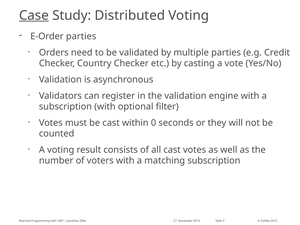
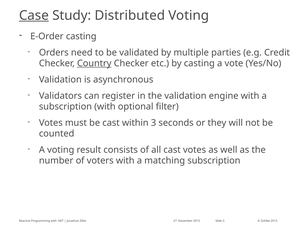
E-Order parties: parties -> casting (81, 36)
Country underline: none -> present (94, 63)
within 0: 0 -> 3 (154, 123)
